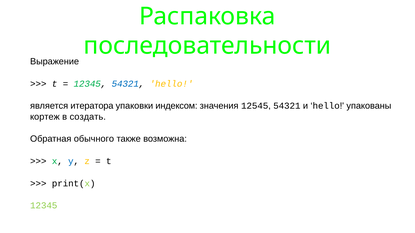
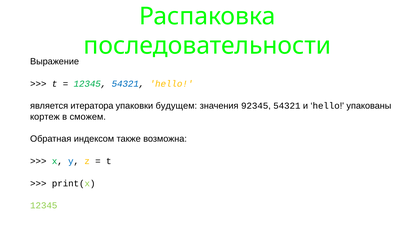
индексом: индексом -> будущем (176, 106)
12545: 12545 -> 92345 (255, 106)
создать: создать -> сможем (88, 117)
обычного: обычного -> индексом (94, 139)
